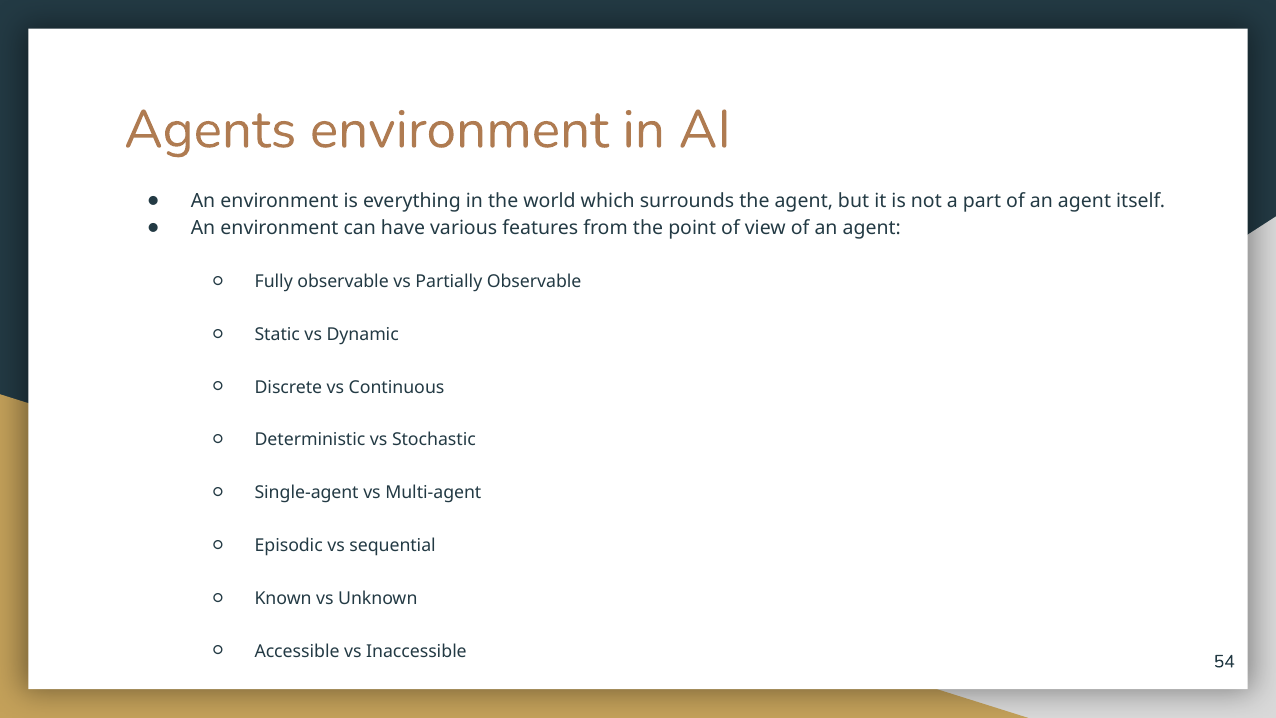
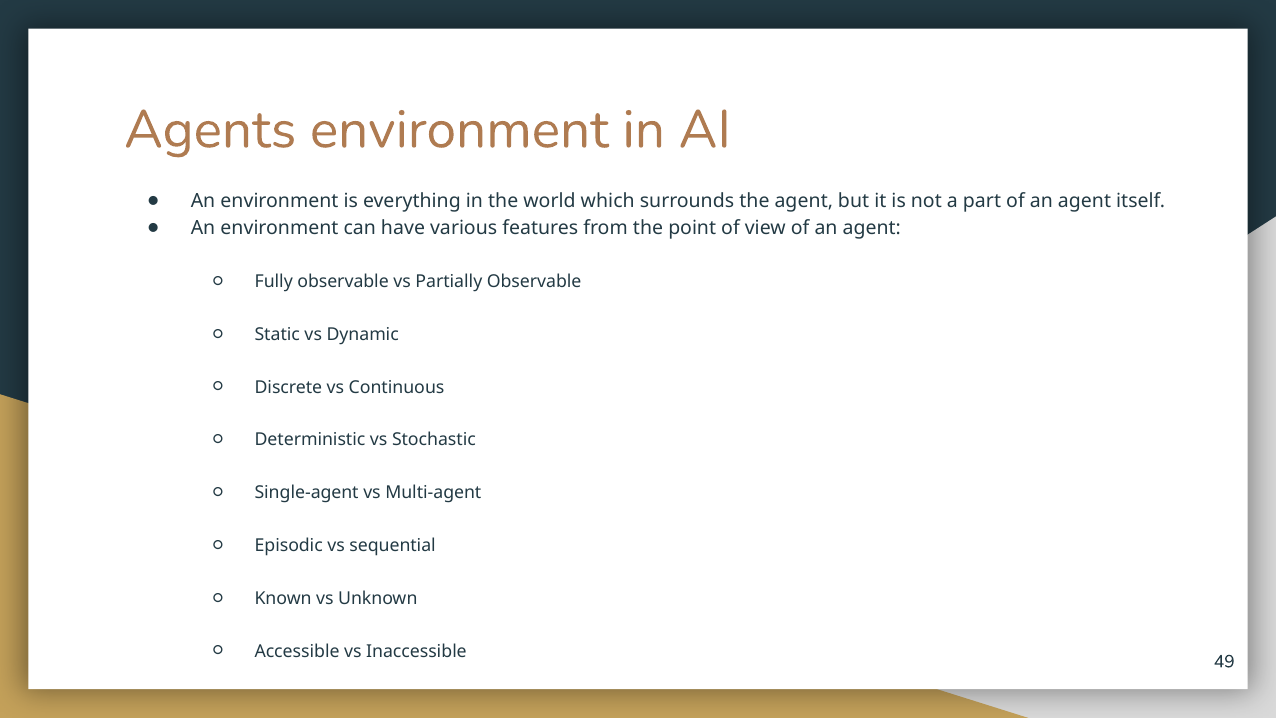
54: 54 -> 49 (1224, 661)
